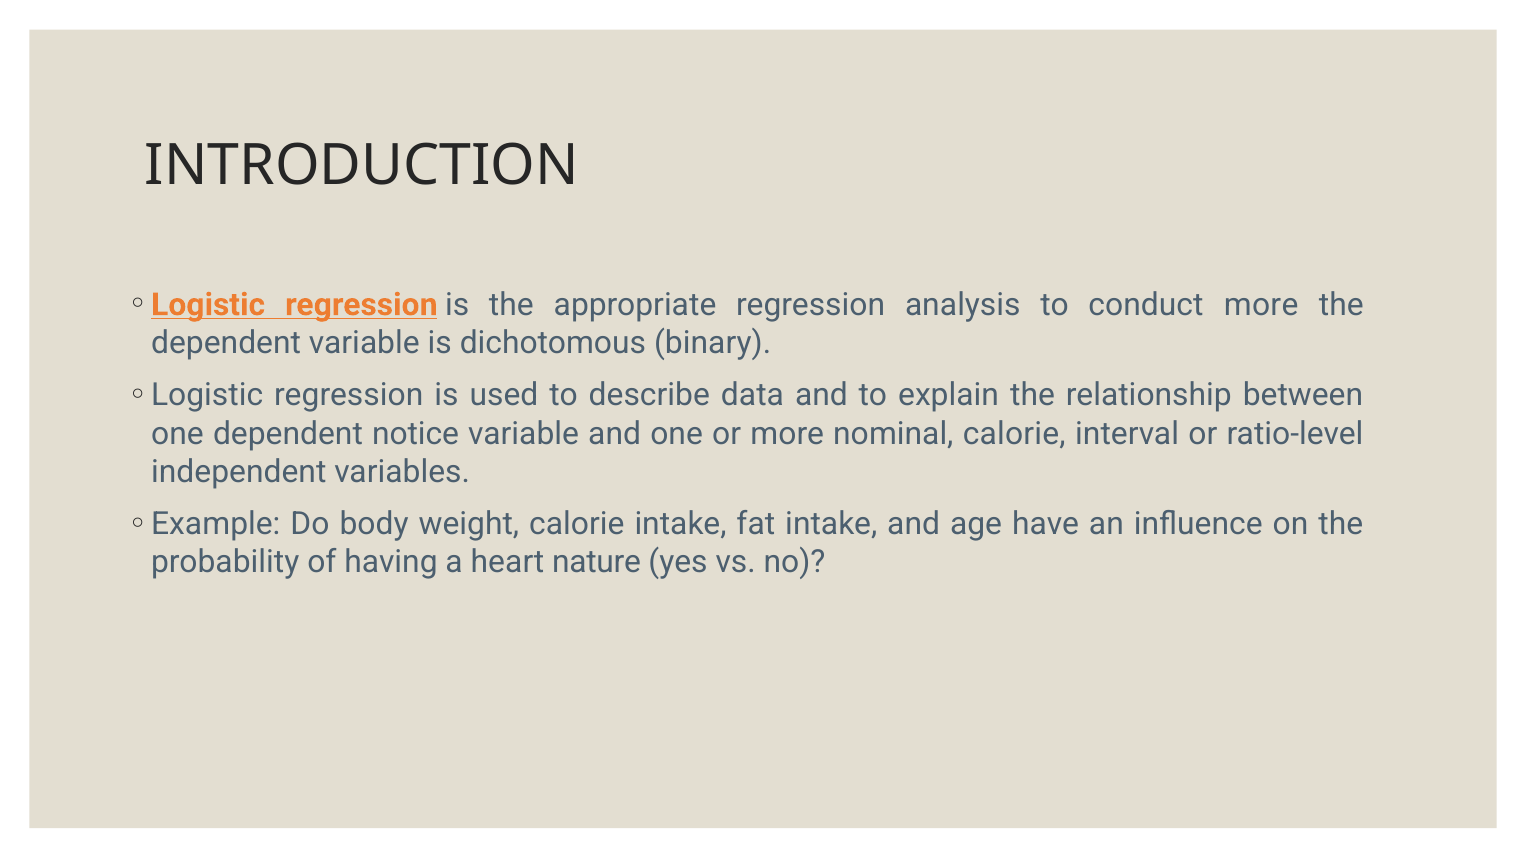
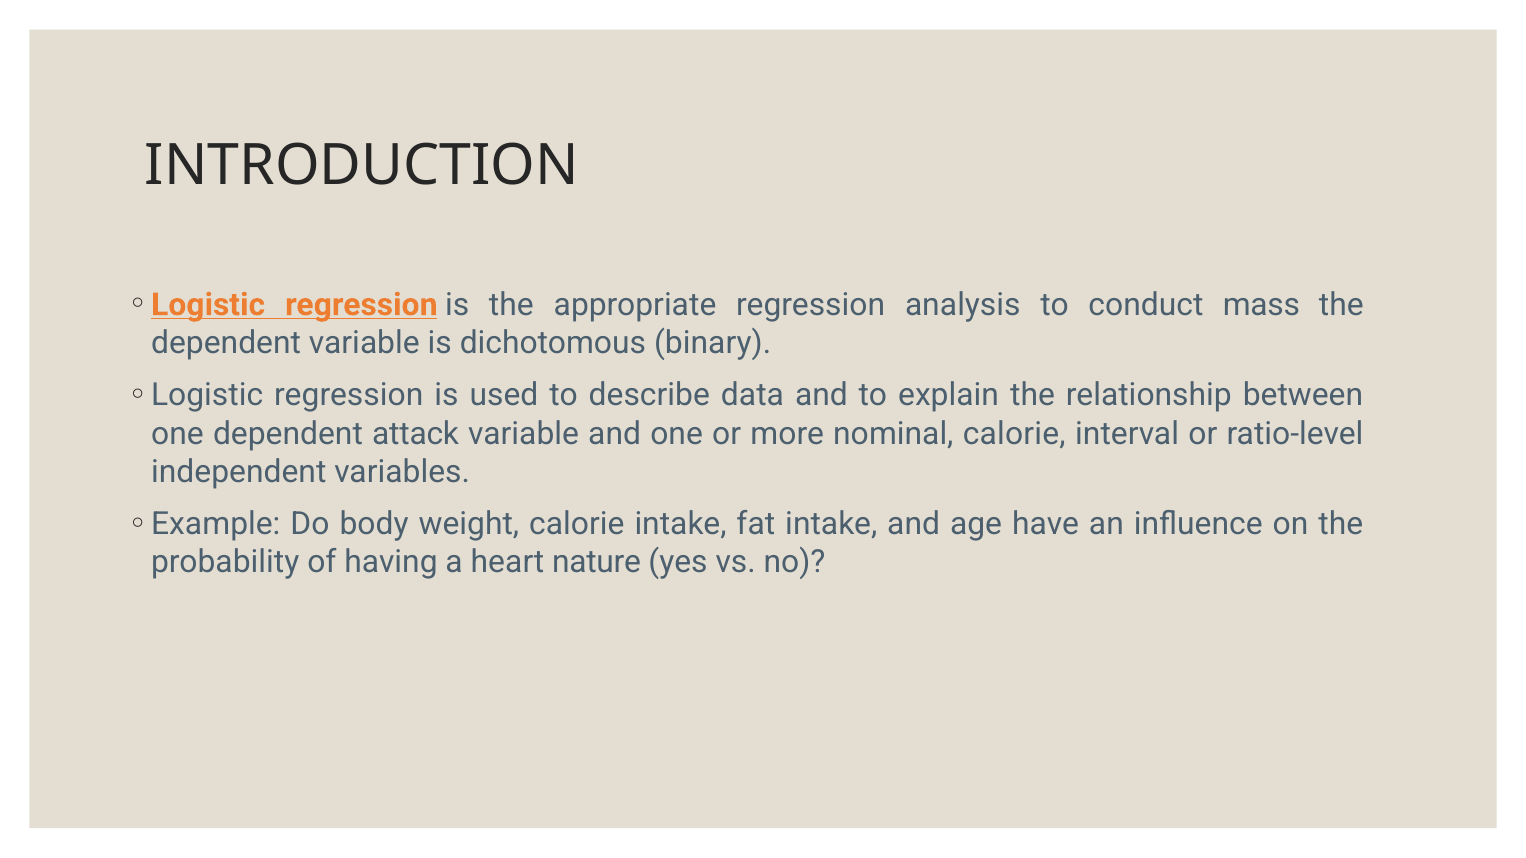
conduct more: more -> mass (1261, 305)
notice: notice -> attack (416, 434)
